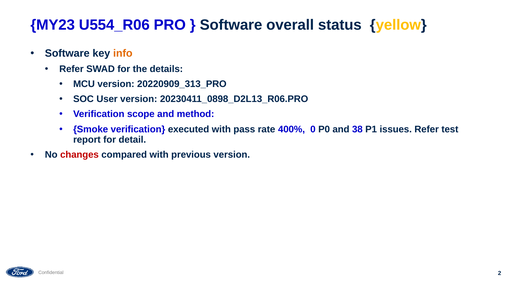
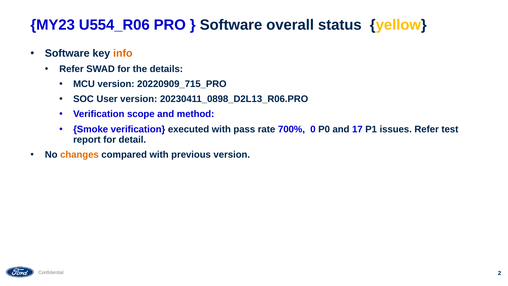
20220909_313_PRO: 20220909_313_PRO -> 20220909_715_PRO (182, 84)
400%: 400% -> 700% (292, 129)
38: 38 -> 17 (357, 129)
changes colour: red -> orange (79, 154)
